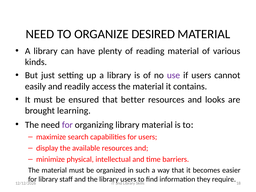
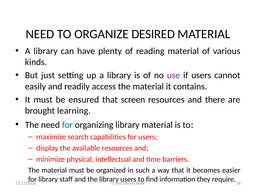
better: better -> screen (133, 100)
looks: looks -> there (215, 100)
for colour: purple -> blue (67, 125)
